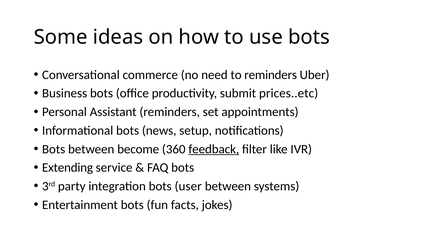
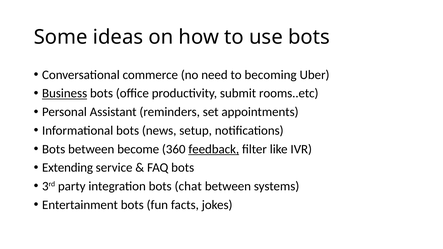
to reminders: reminders -> becoming (271, 75)
Business underline: none -> present (65, 93)
prices..etc: prices..etc -> rooms..etc (289, 93)
user: user -> chat (188, 186)
